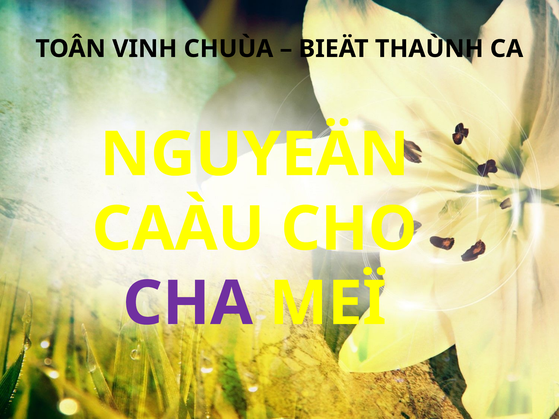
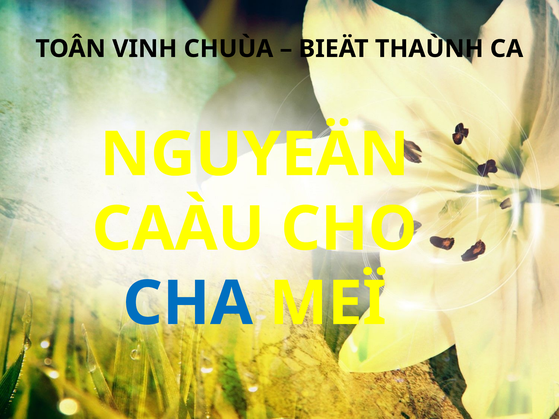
CHA colour: purple -> blue (188, 304)
